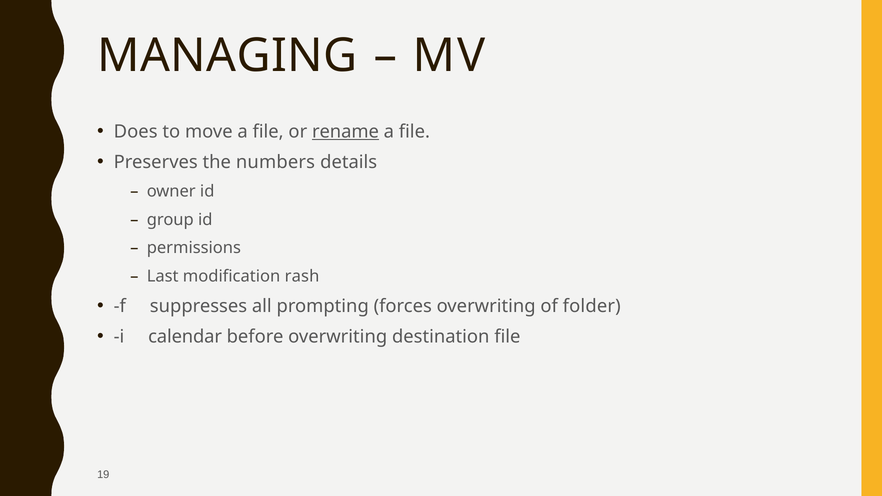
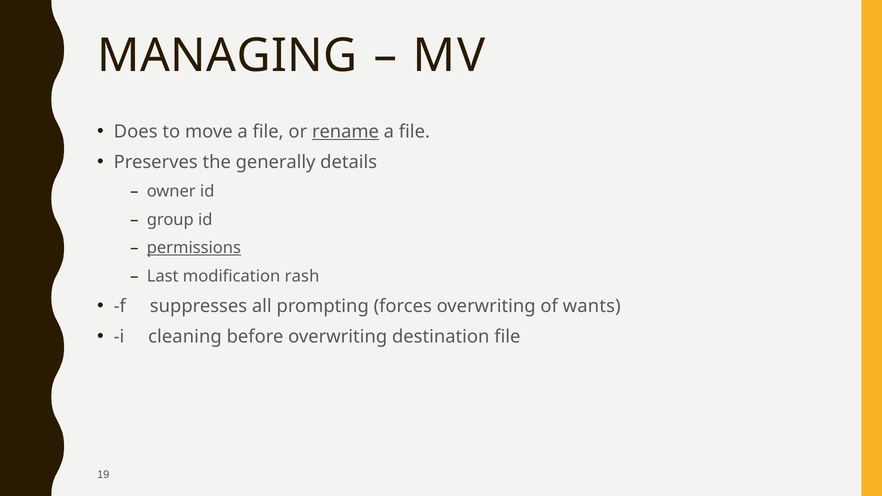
numbers: numbers -> generally (276, 162)
permissions underline: none -> present (194, 248)
folder: folder -> wants (592, 306)
calendar: calendar -> cleaning (185, 337)
